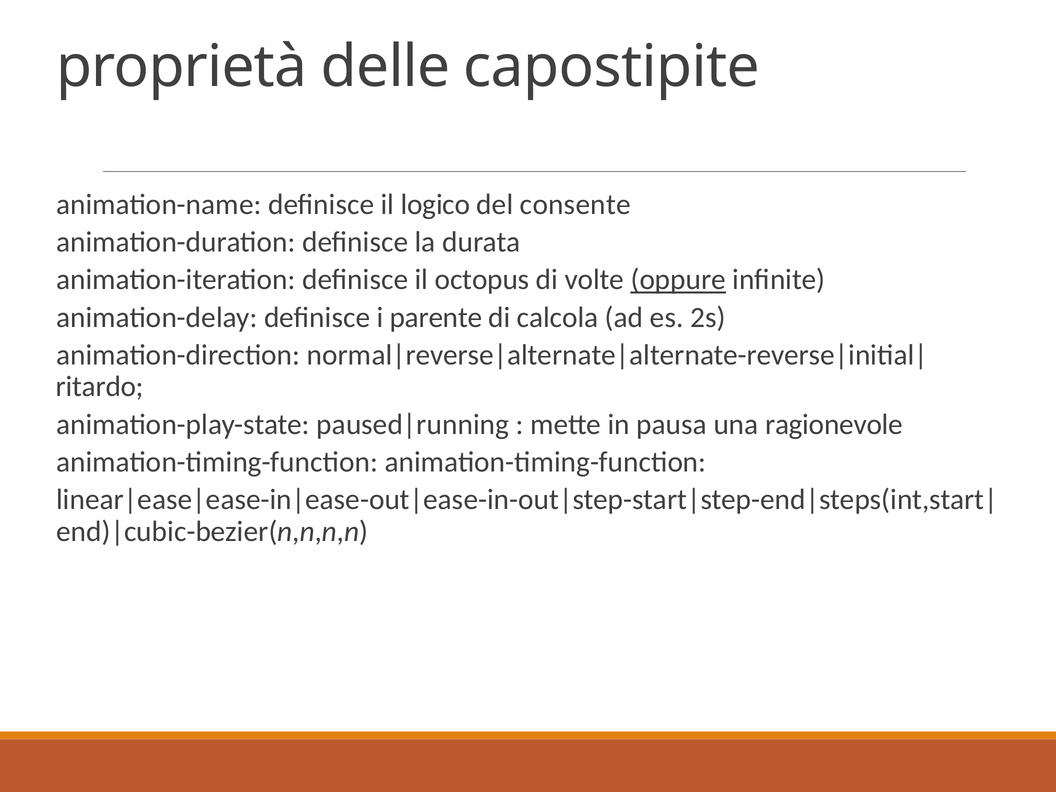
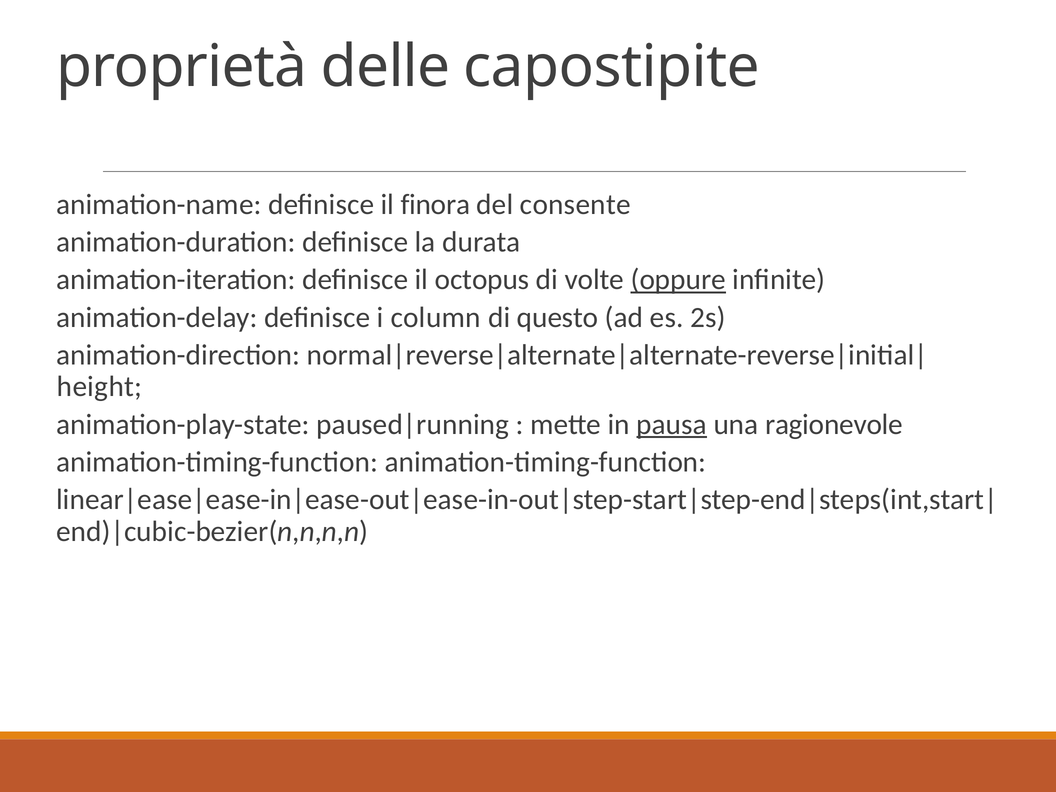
logico: logico -> finora (435, 205)
parente: parente -> column (436, 317)
calcola: calcola -> questo (558, 317)
ritardo: ritardo -> height (100, 387)
pausa underline: none -> present (672, 424)
